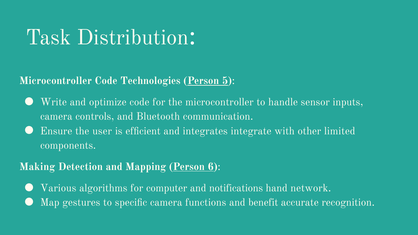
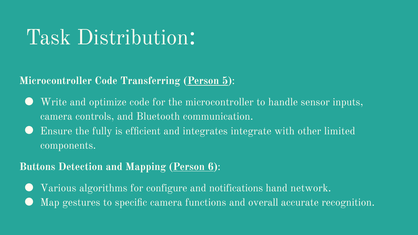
Technologies: Technologies -> Transferring (150, 81)
user: user -> fully (102, 131)
Making: Making -> Buttons (37, 167)
computer: computer -> configure (167, 188)
benefit: benefit -> overall (263, 203)
